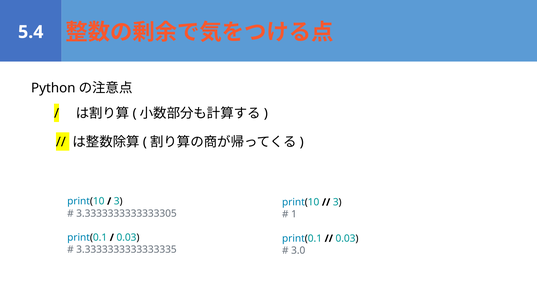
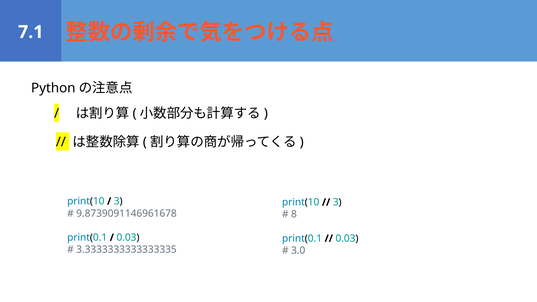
5.4: 5.4 -> 7.1 (31, 32)
3.3333333333333305: 3.3333333333333305 -> 9.8739091146961678 (126, 213)
1: 1 -> 8 (294, 214)
